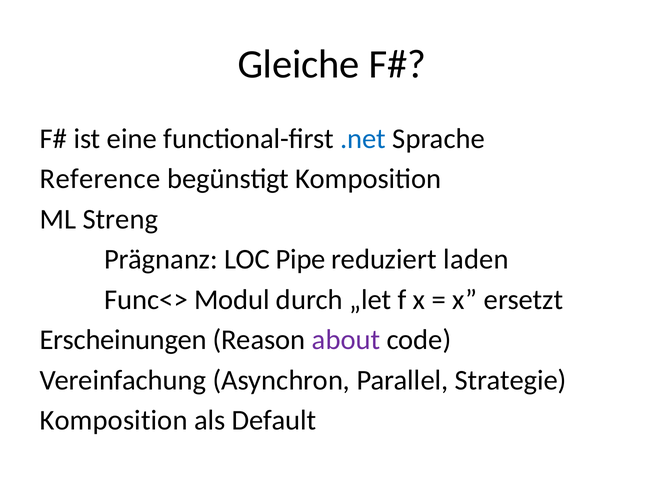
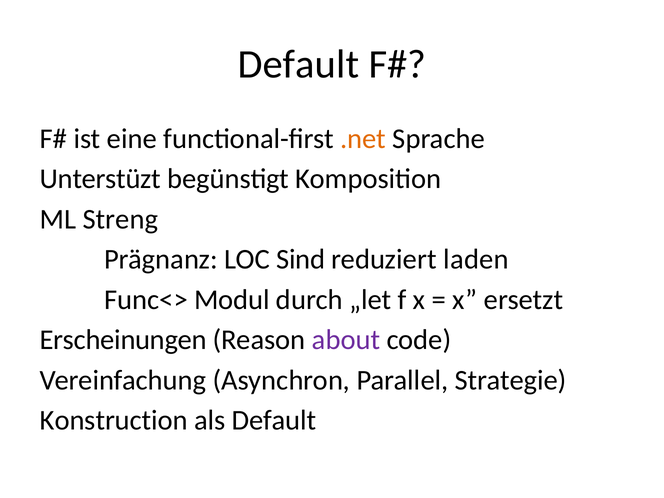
Gleiche: Gleiche -> Default (298, 64)
.net colour: blue -> orange (363, 139)
Reference: Reference -> Unterstüzt (100, 179)
Pipe: Pipe -> Sind (301, 259)
Komposition: Komposition -> Konstruction (114, 420)
